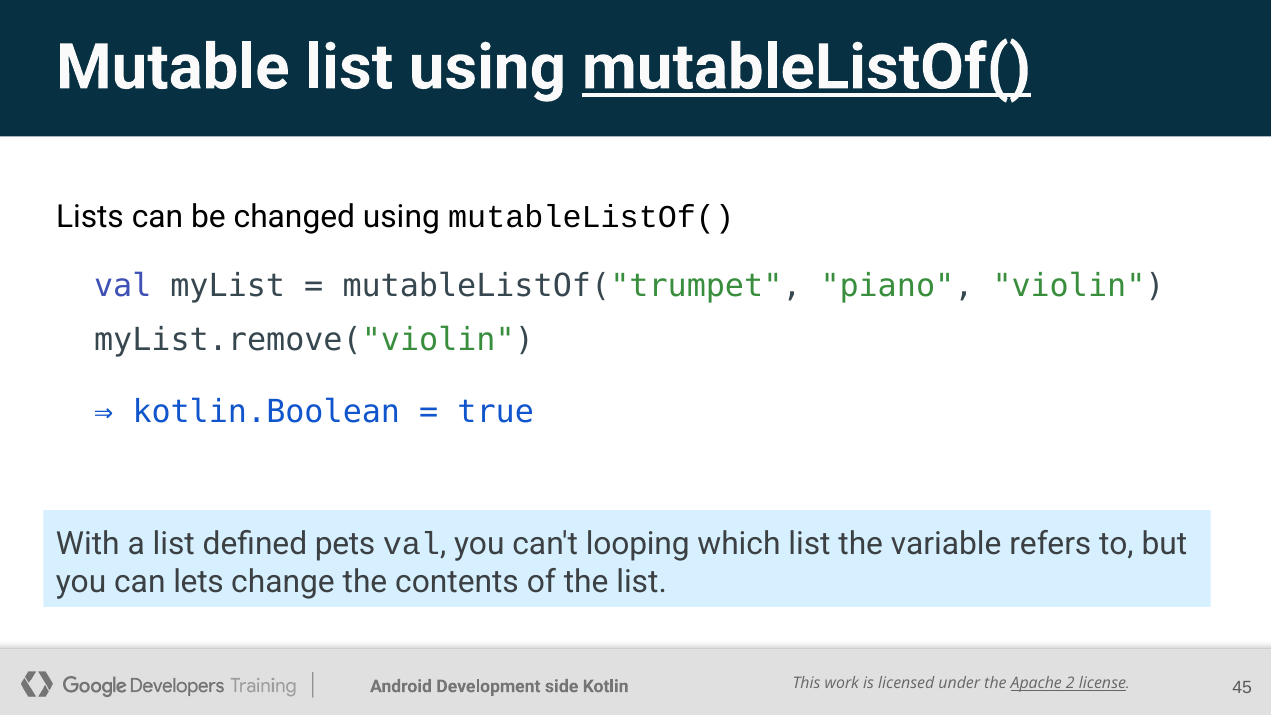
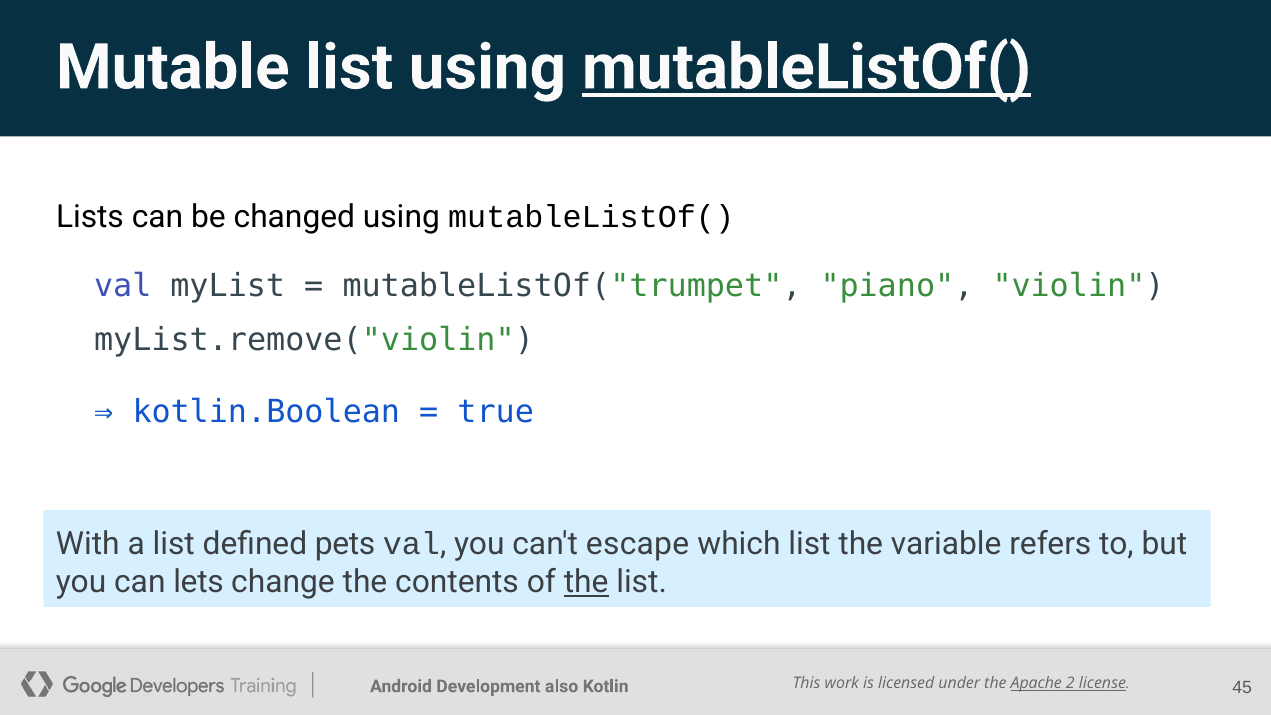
looping: looping -> escape (638, 544)
the underline: none -> present (586, 582)
side: side -> also (562, 686)
